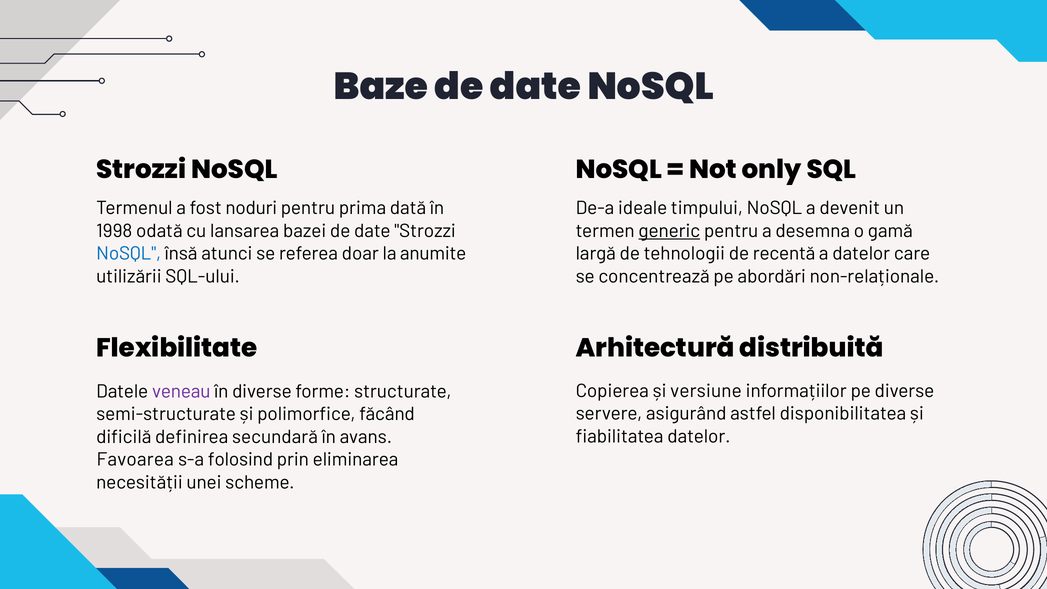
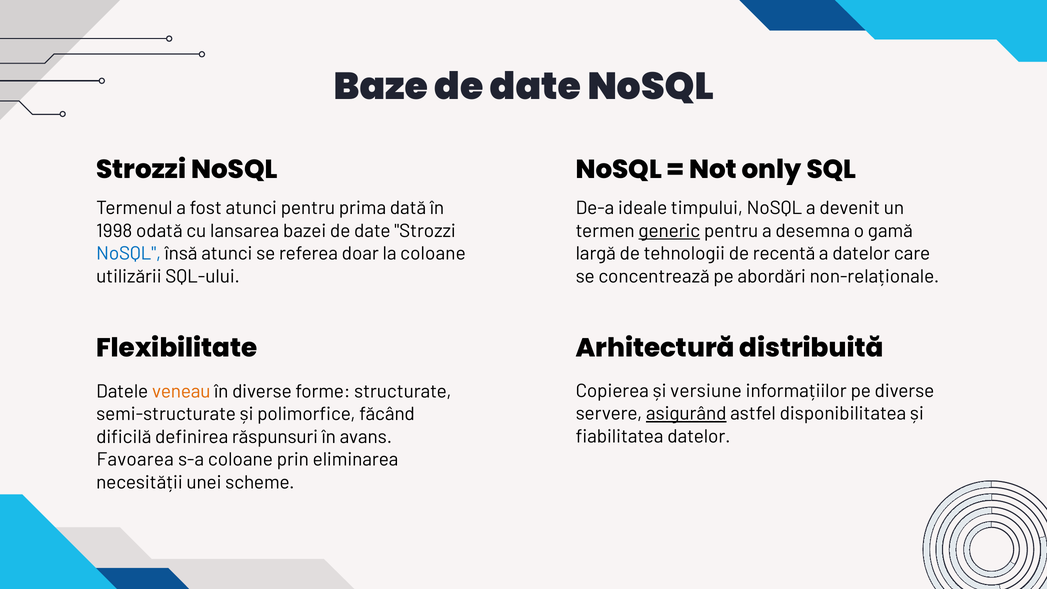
fost noduri: noduri -> atunci (251, 208)
la anumite: anumite -> coloane (433, 254)
veneau colour: purple -> orange (181, 391)
asigurând underline: none -> present (686, 414)
secundară: secundară -> răspunsuri (275, 437)
s-a folosind: folosind -> coloane (240, 460)
